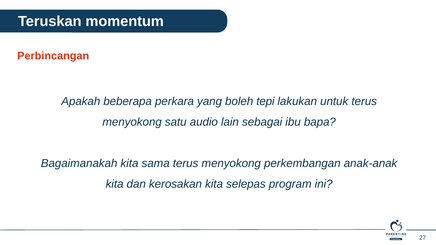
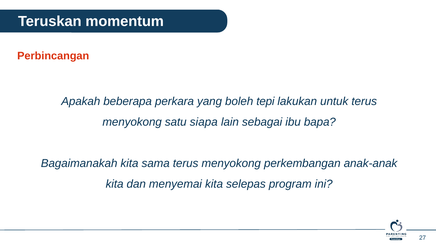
audio: audio -> siapa (204, 122)
kerosakan: kerosakan -> menyemai (175, 184)
